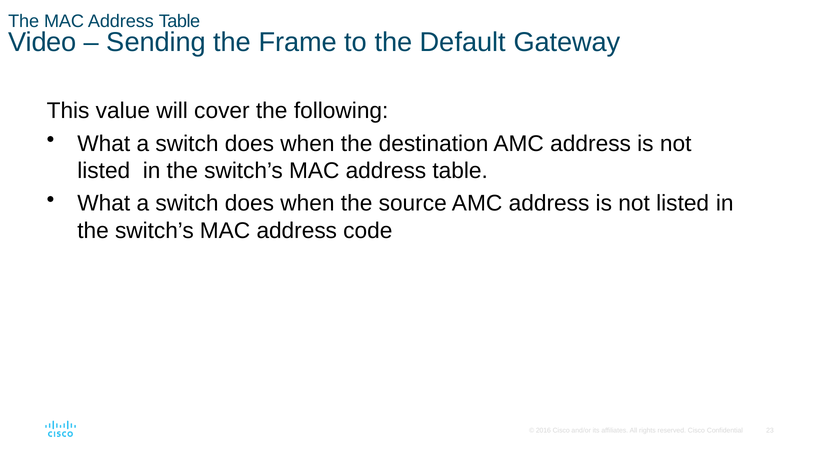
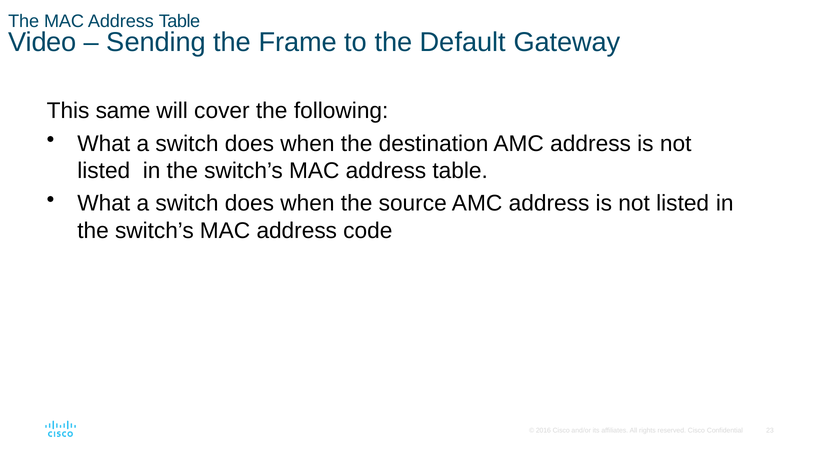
value: value -> same (123, 111)
